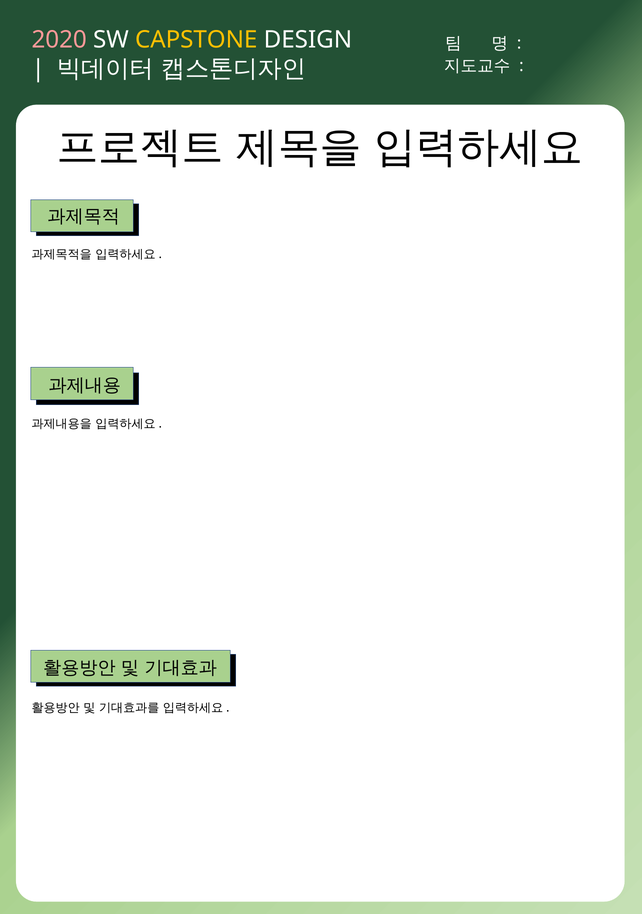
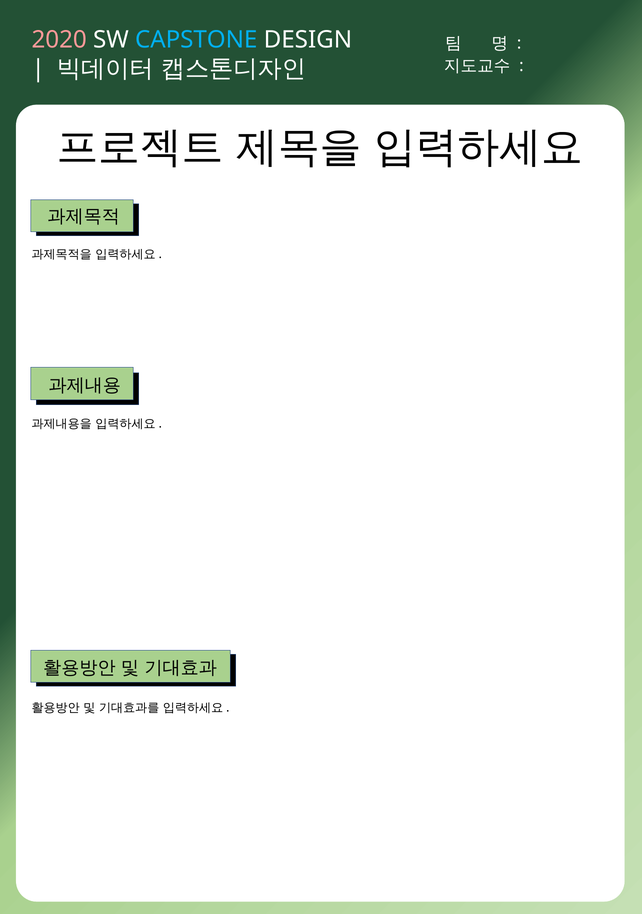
CAPSTONE colour: yellow -> light blue (196, 40)
